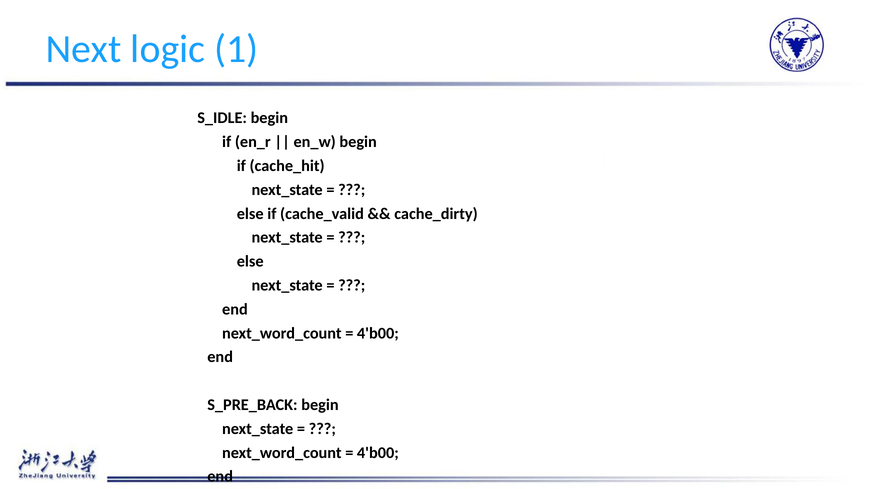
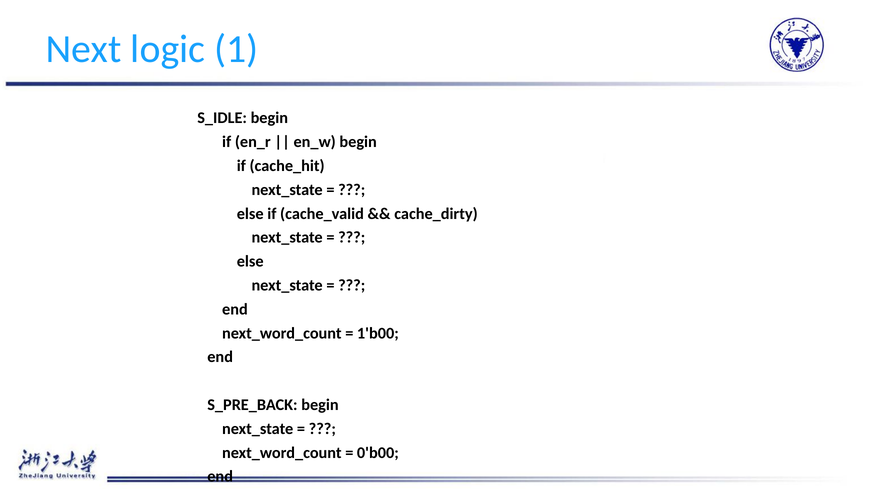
4'b00: 4'b00 -> 1'b00 (378, 333)
4'b00: 4'b00 -> 0'b00 (378, 452)
